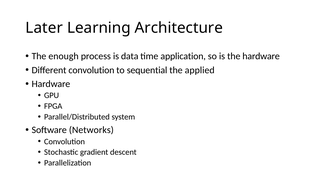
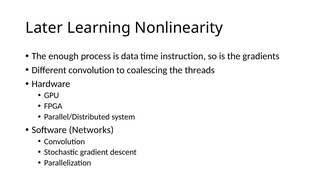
Architecture: Architecture -> Nonlinearity (179, 28)
application: application -> instruction (183, 56)
the hardware: hardware -> gradients (261, 56)
sequential: sequential -> coalescing (147, 70)
applied: applied -> threads (200, 70)
